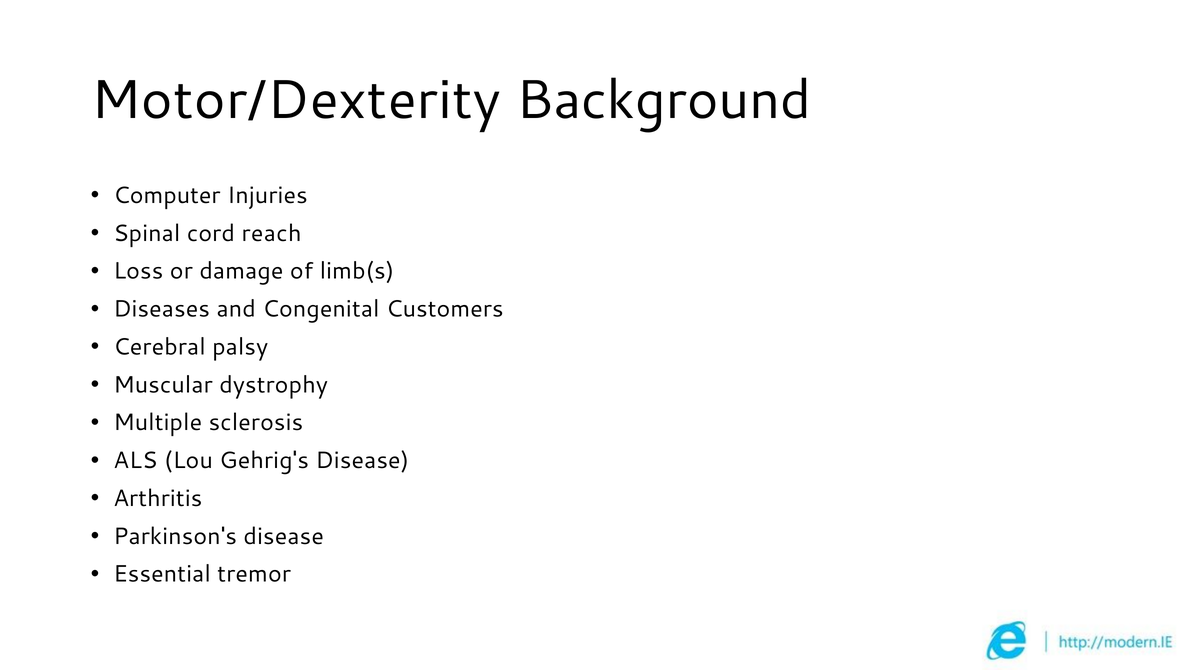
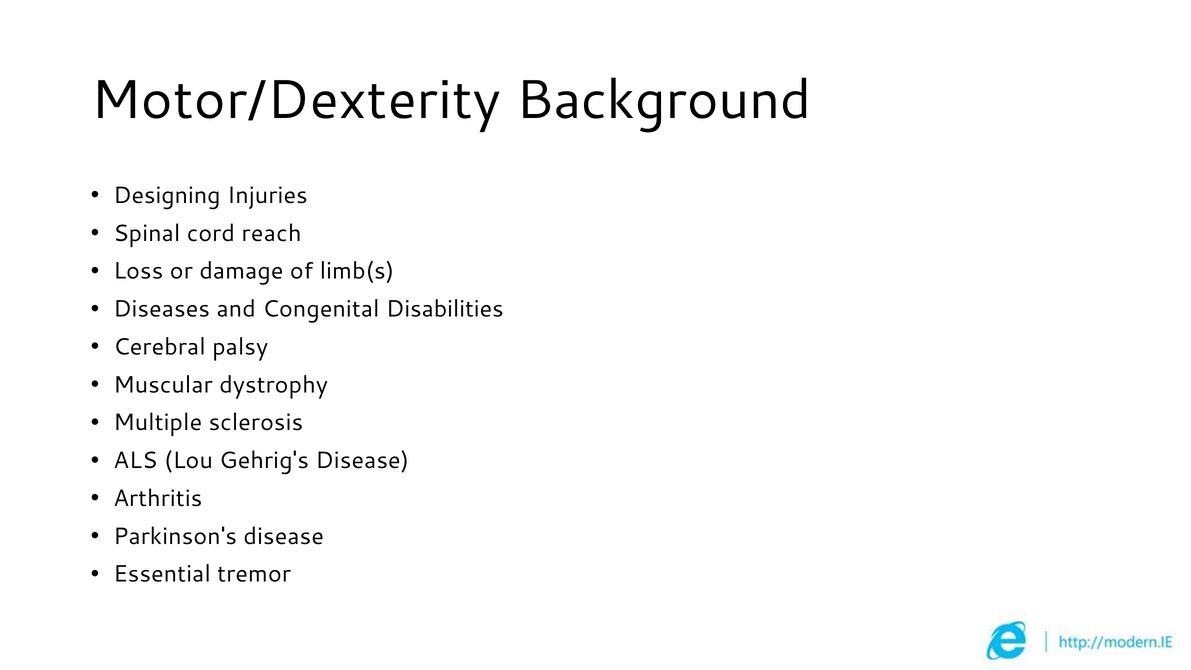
Computer: Computer -> Designing (167, 195)
Customers: Customers -> Disabilities (445, 309)
